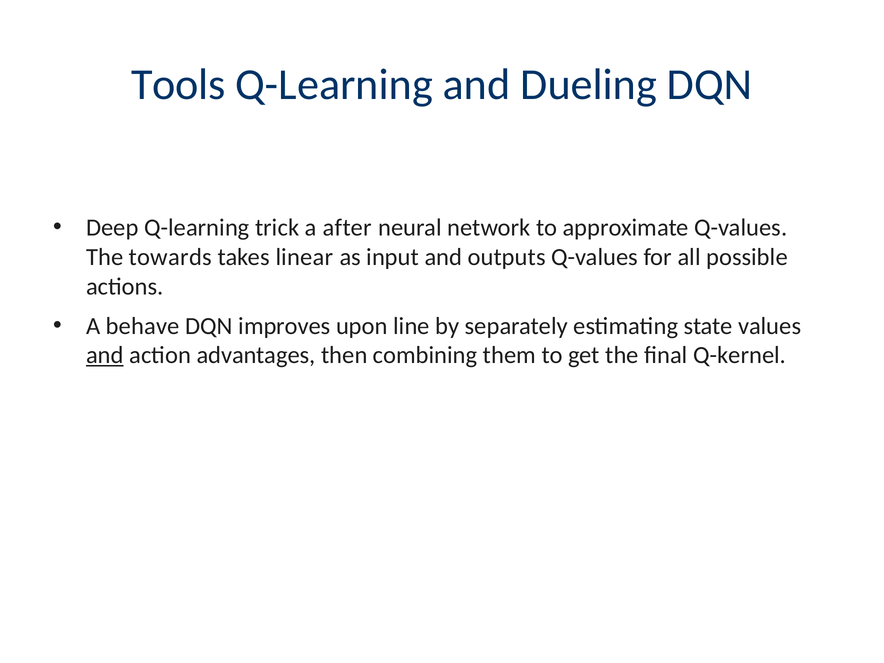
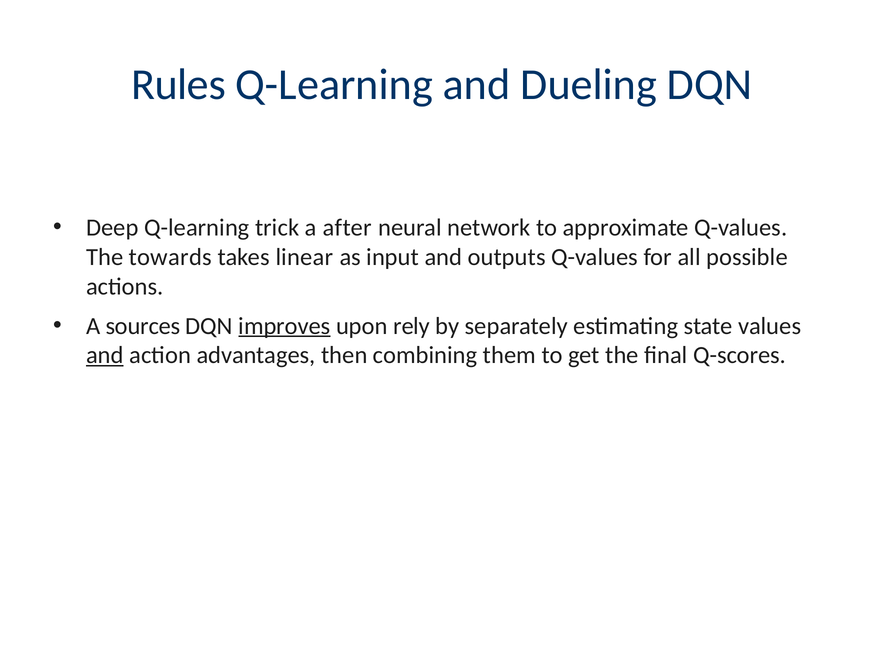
Tools: Tools -> Rules (178, 85)
behave: behave -> sources (143, 326)
improves underline: none -> present (284, 326)
line: line -> rely (412, 326)
Q-kernel: Q-kernel -> Q-scores (740, 355)
